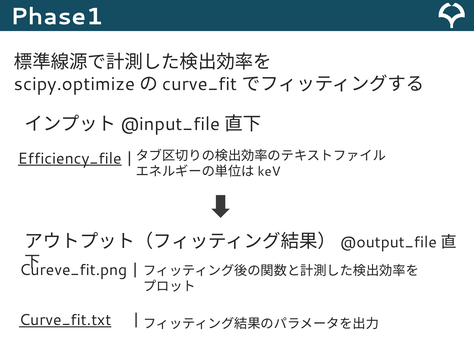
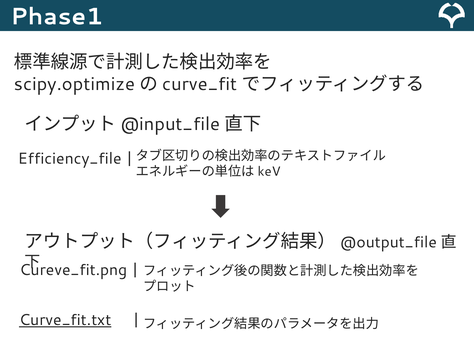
Efficiency_file underline: present -> none (70, 158)
